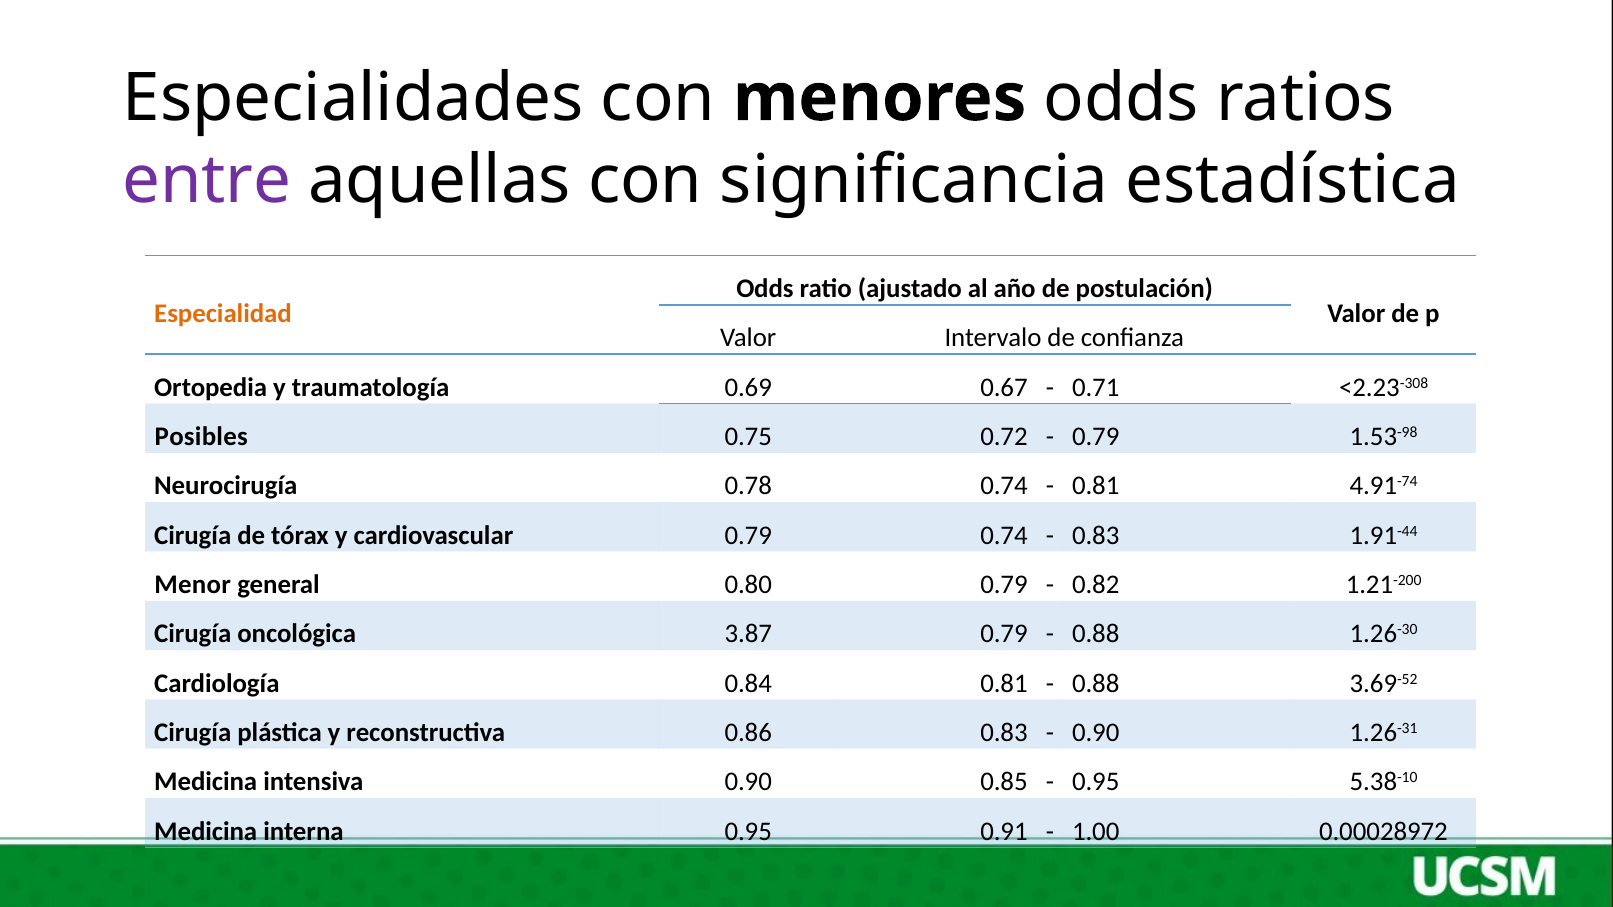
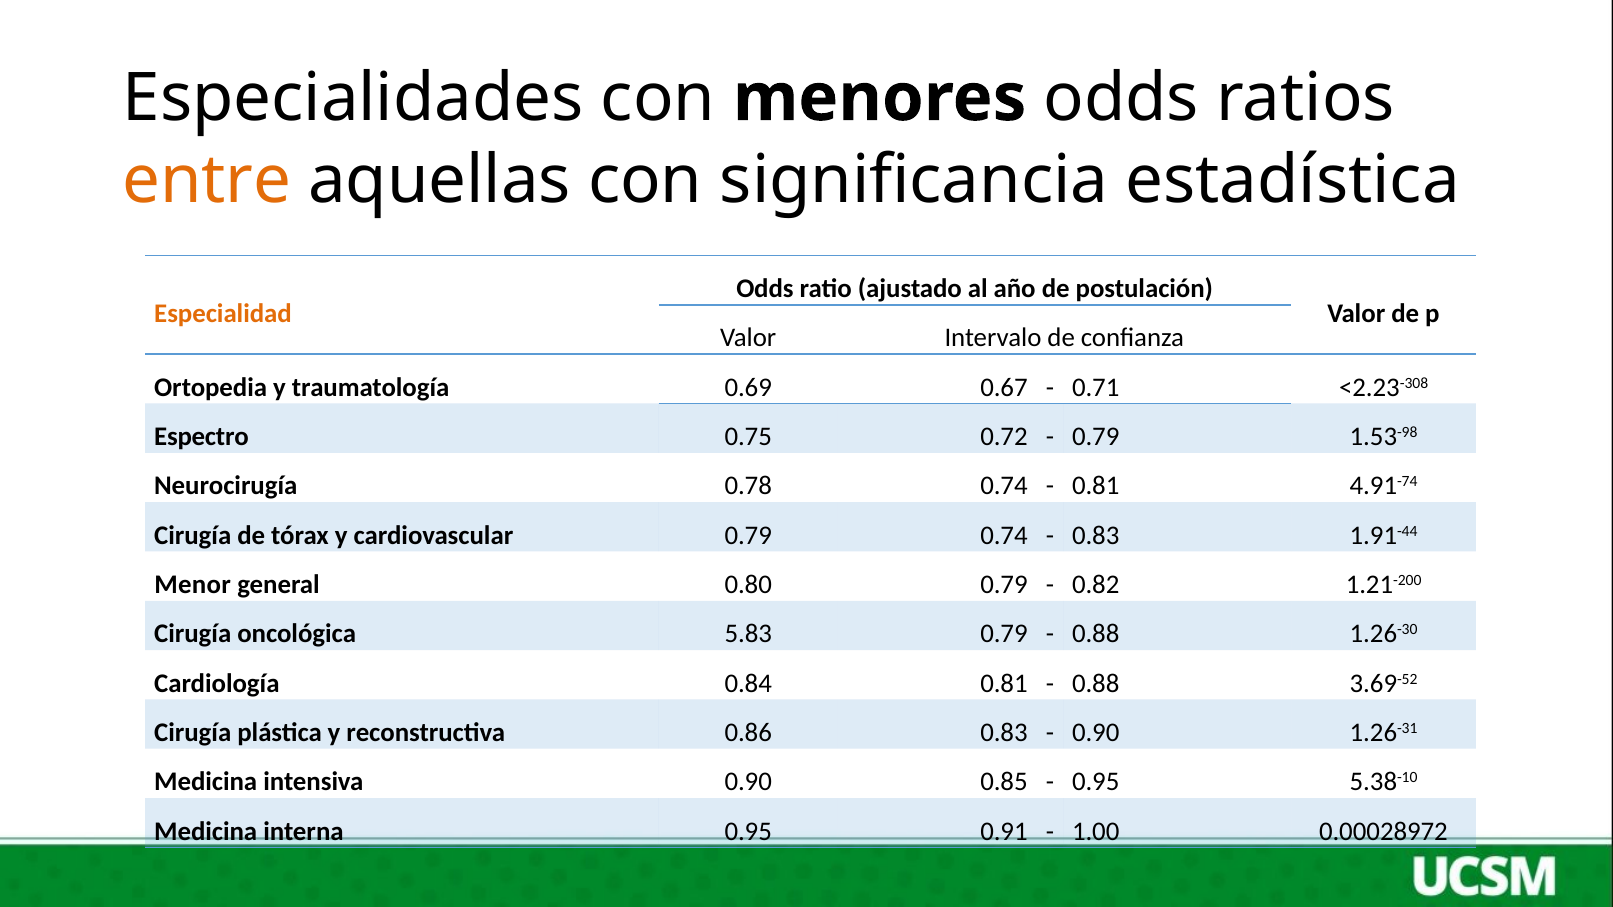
entre colour: purple -> orange (207, 180)
Posibles: Posibles -> Espectro (202, 437)
3.87: 3.87 -> 5.83 (748, 634)
